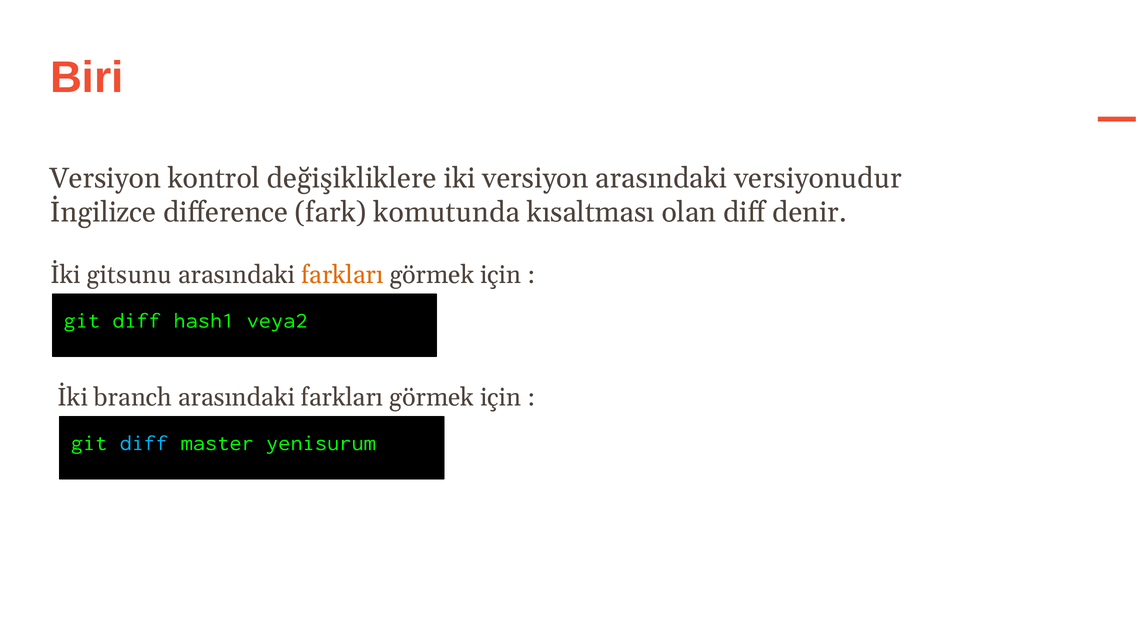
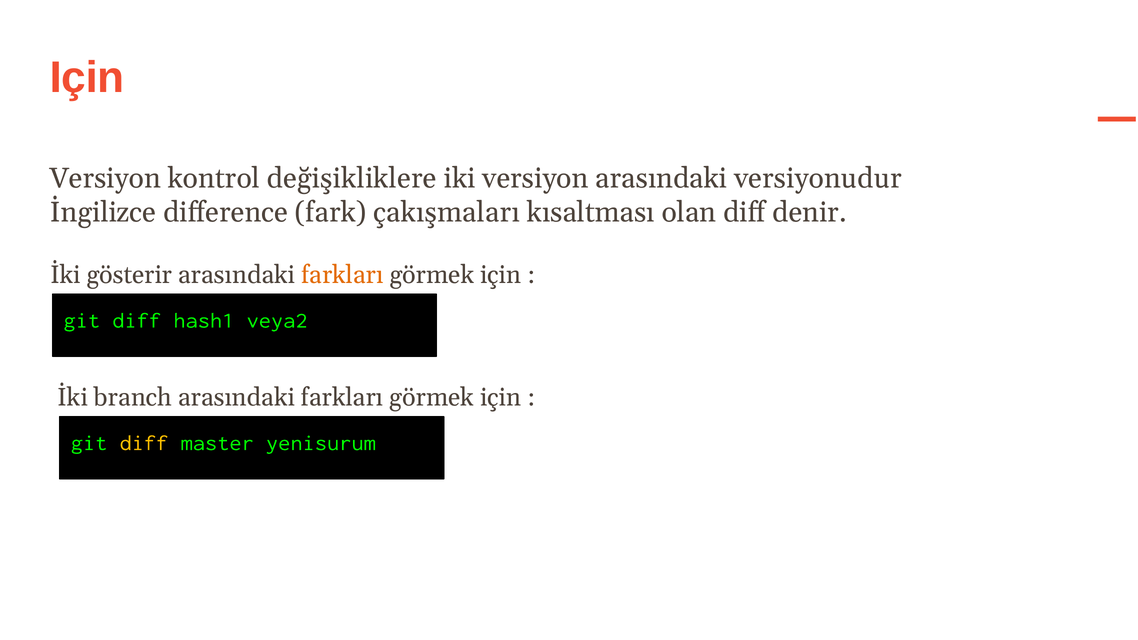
Biri: Biri -> Için (87, 77)
komutunda: komutunda -> çakışmaları (447, 213)
gitsunu: gitsunu -> gösterir (130, 275)
diff colour: light blue -> yellow (144, 443)
